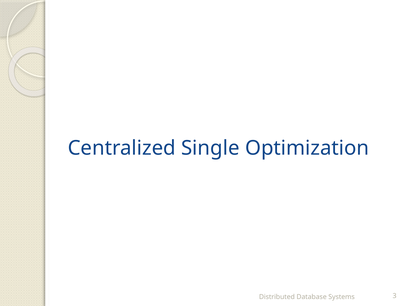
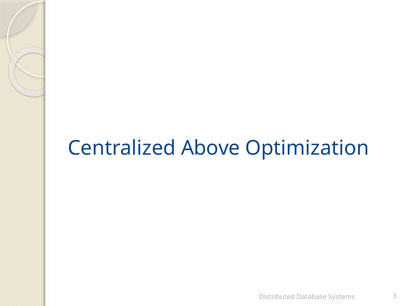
Single: Single -> Above (211, 148)
